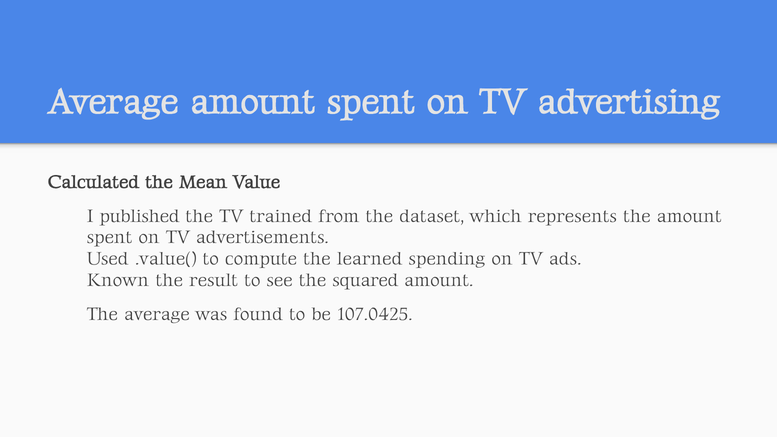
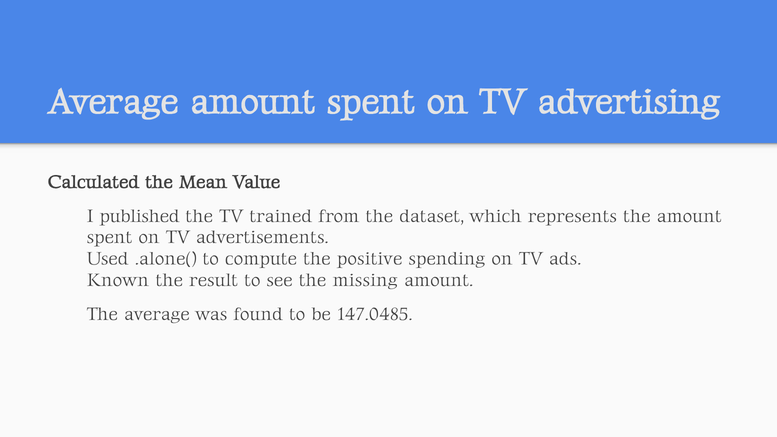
.value(: .value( -> .alone( (166, 259)
learned: learned -> positive (370, 259)
squared: squared -> missing (365, 280)
107.0425: 107.0425 -> 147.0485 (375, 314)
